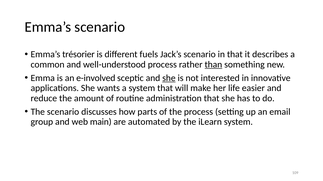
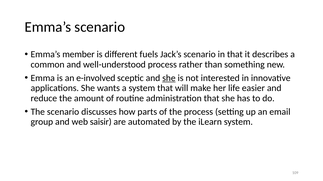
trésorier: trésorier -> member (78, 55)
than underline: present -> none (213, 65)
main: main -> saisir (101, 122)
